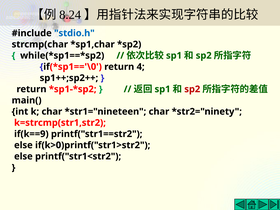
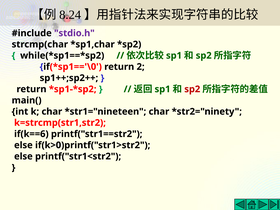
stdio.h colour: blue -> purple (74, 33)
4: 4 -> 2 (141, 67)
if(k==9: if(k==9 -> if(k==6 (31, 134)
